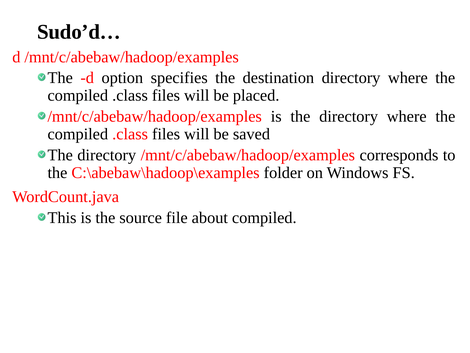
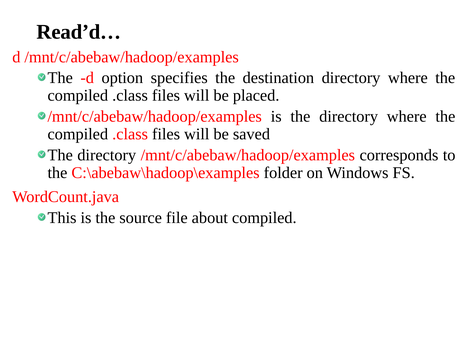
Sudo’d…: Sudo’d… -> Read’d… (79, 32)
